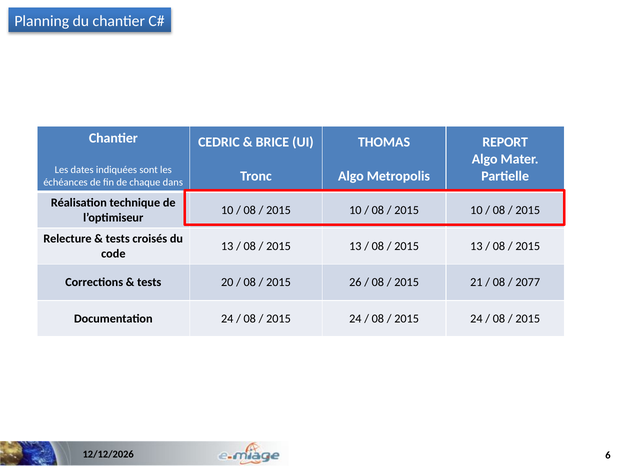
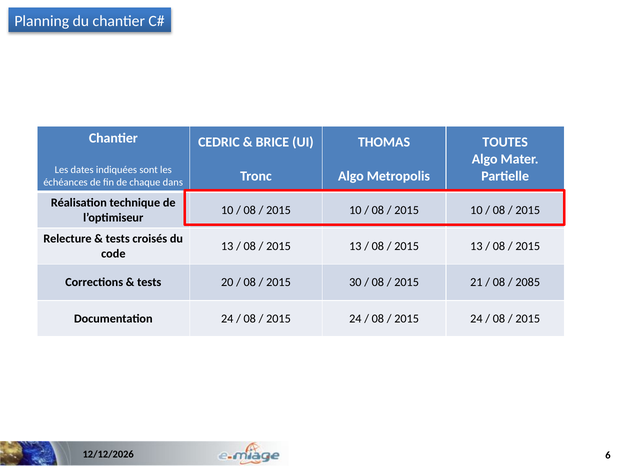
REPORT: REPORT -> TOUTES (505, 142)
26: 26 -> 30 (355, 283)
2077: 2077 -> 2085 (528, 283)
